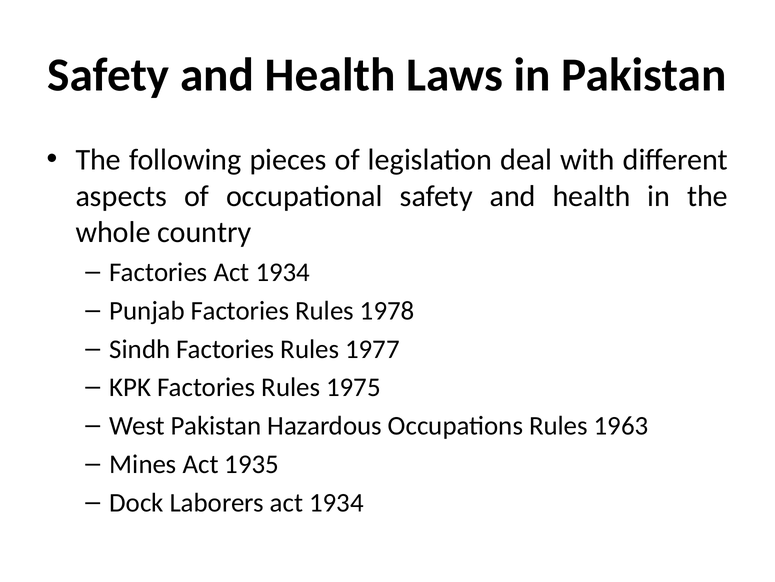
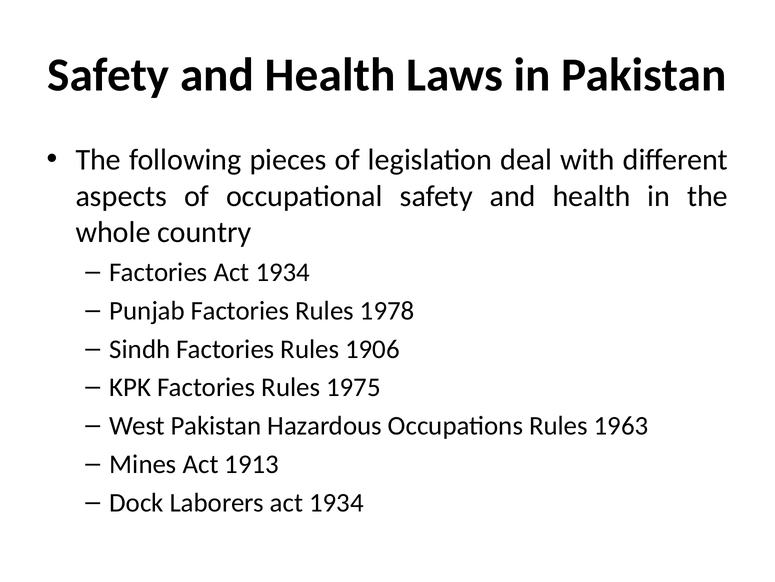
1977: 1977 -> 1906 (372, 349)
1935: 1935 -> 1913 (252, 464)
